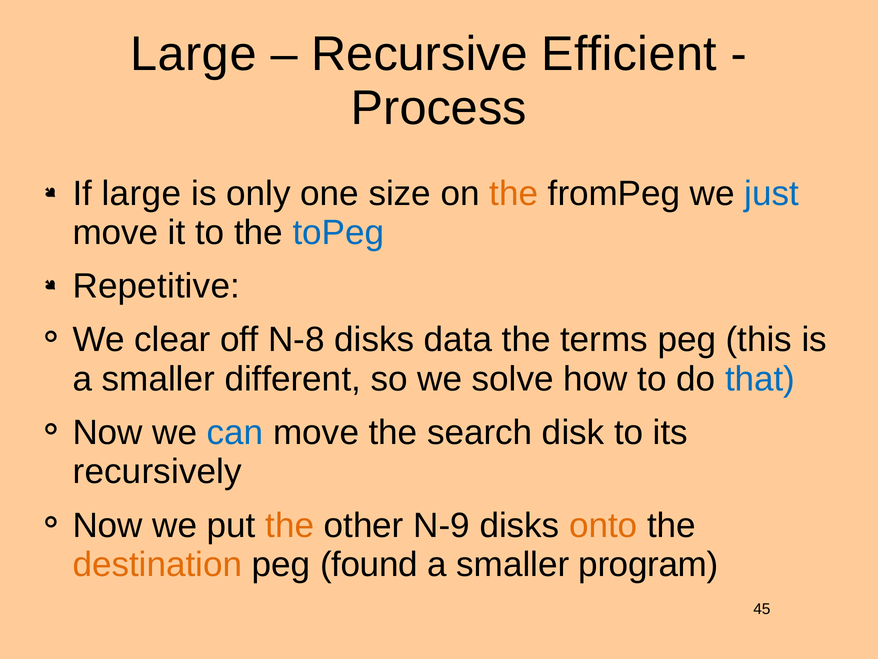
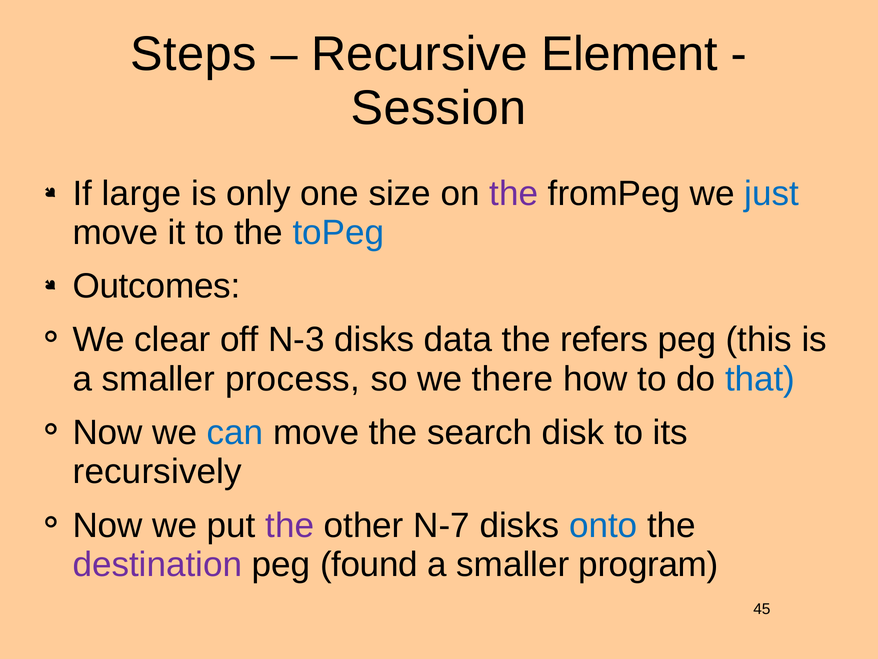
Large: Large -> Steps (193, 54)
Efficient: Efficient -> Element (629, 54)
Process: Process -> Session (439, 108)
the colour: orange -> purple (514, 193)
Repetitive: Repetitive -> Outcomes (156, 286)
N-8: N-8 -> N-3 (296, 340)
terms: terms -> refers (604, 340)
different: different -> process (293, 379)
solve: solve -> there (513, 379)
the colour: orange -> purple (290, 525)
N-9: N-9 -> N-7 (442, 525)
onto colour: orange -> blue (603, 525)
destination colour: orange -> purple (157, 564)
